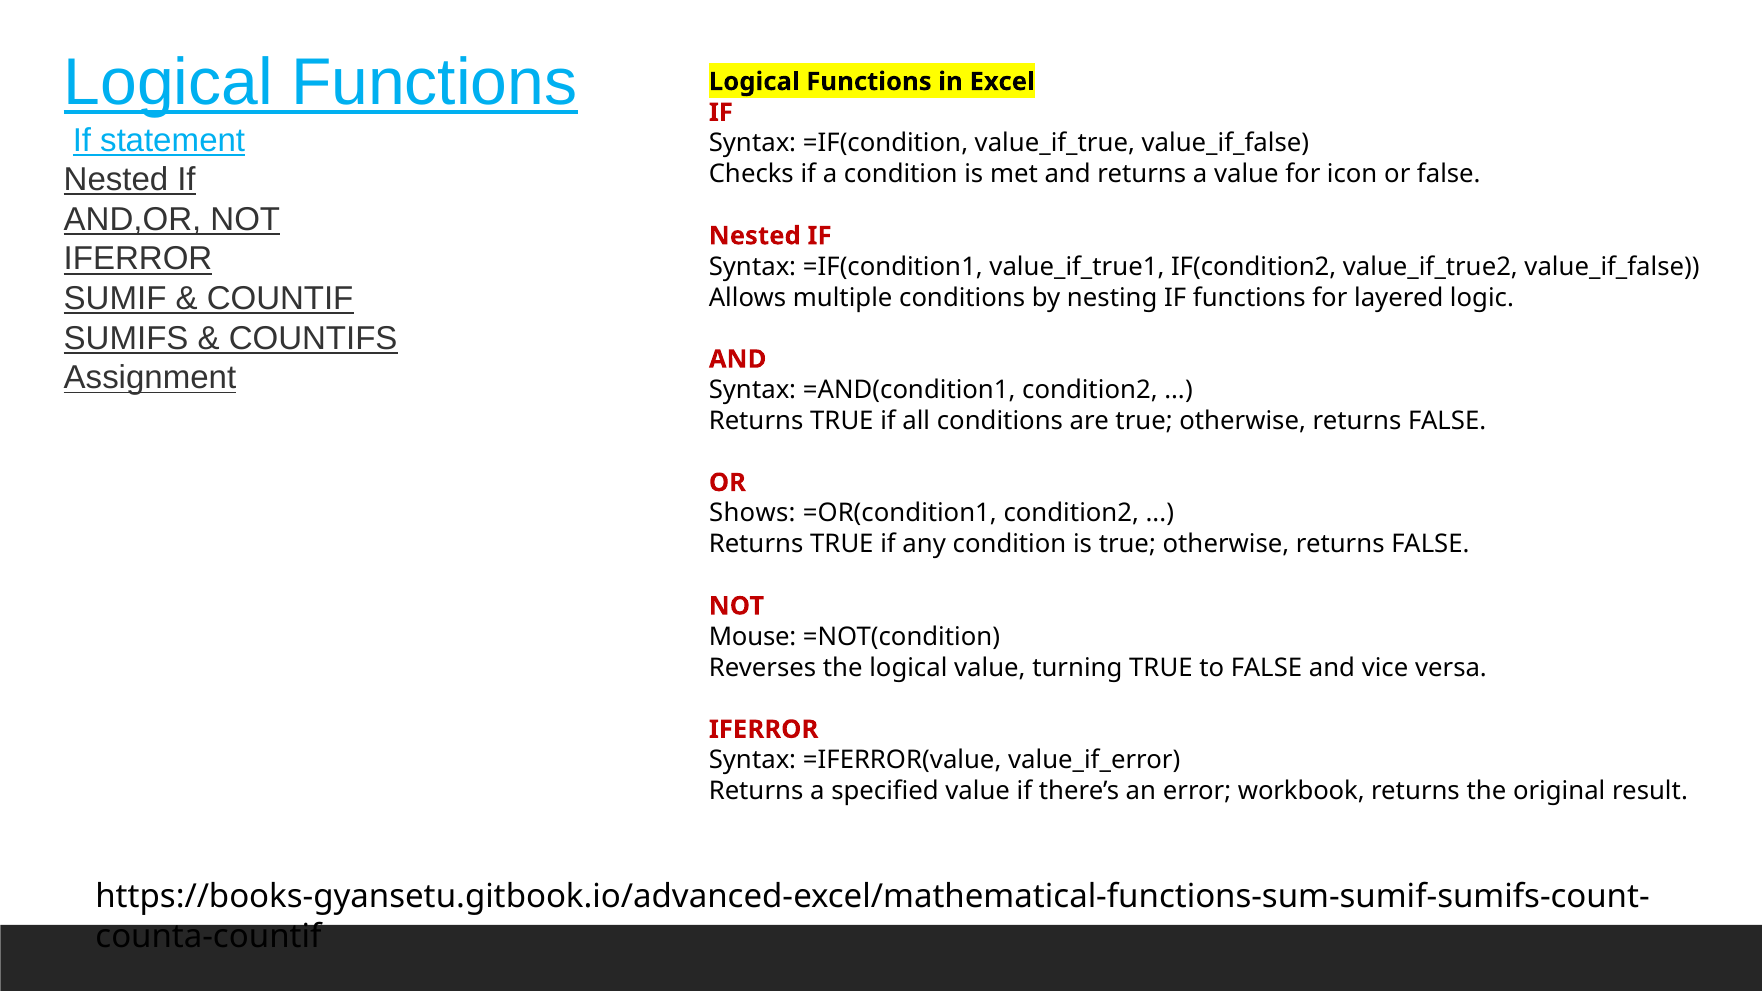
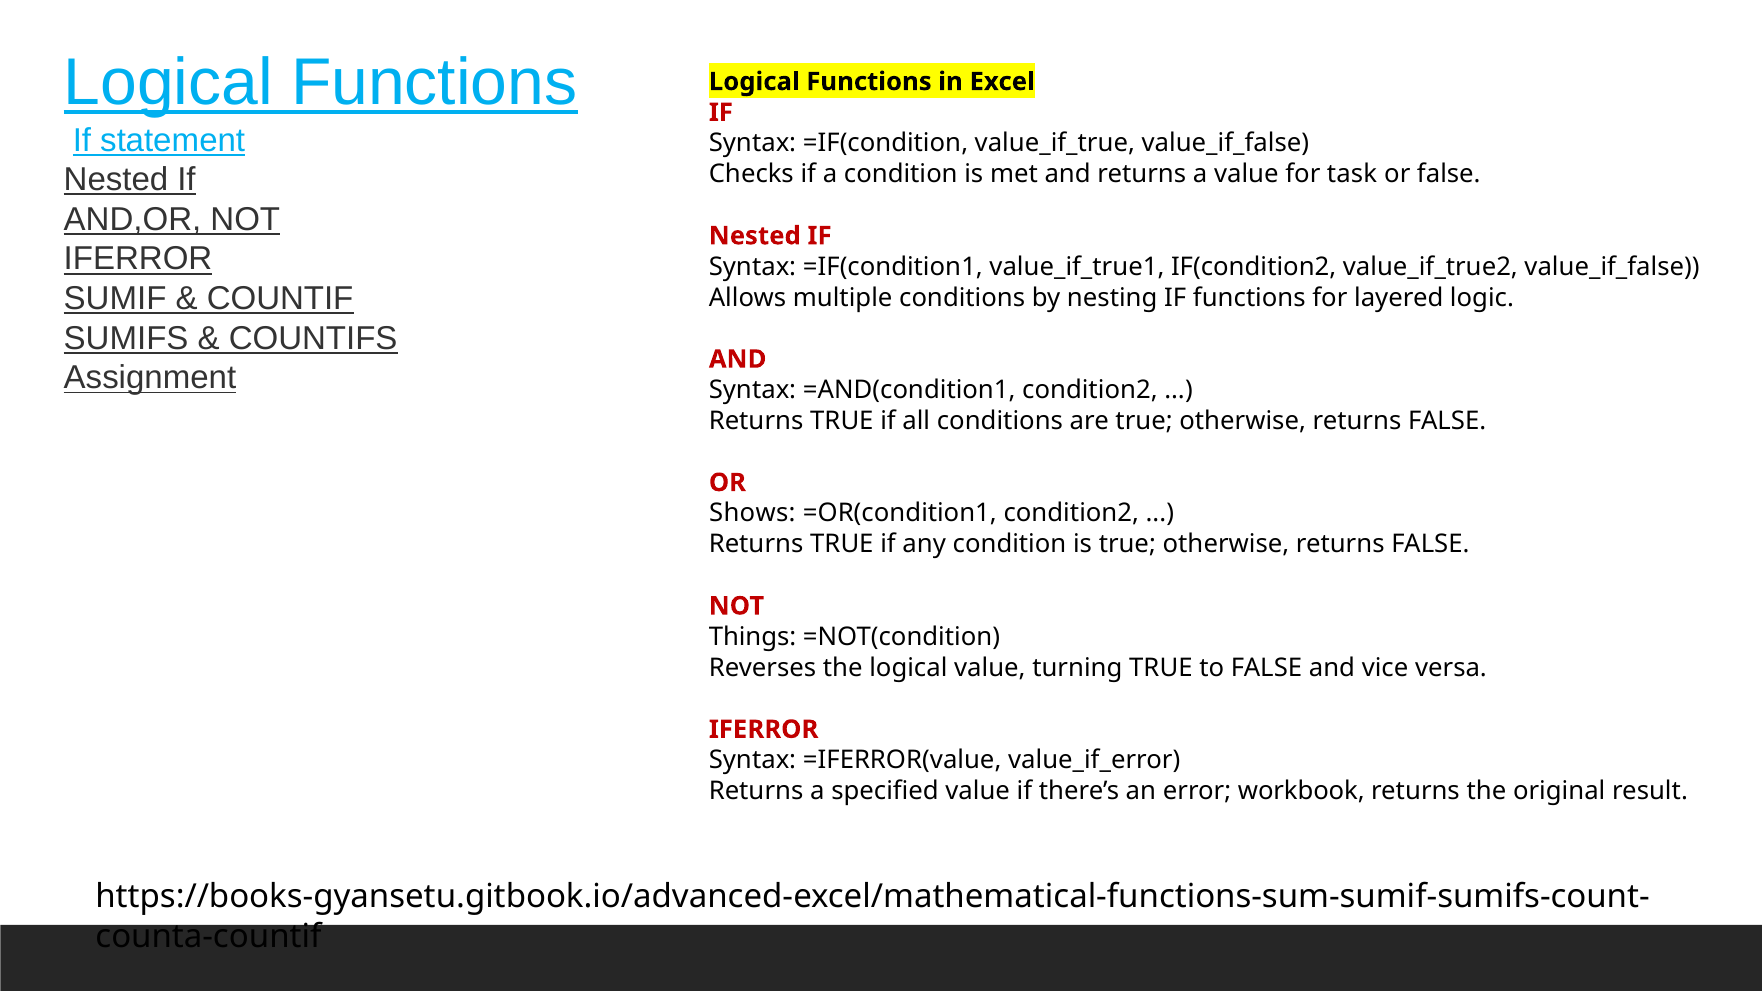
icon: icon -> task (1352, 174)
Mouse: Mouse -> Things (753, 637)
